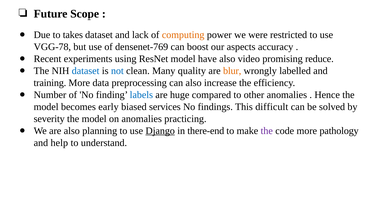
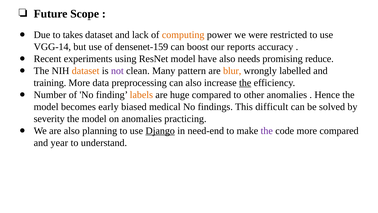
VGG-78: VGG-78 -> VGG-14 (52, 47)
densenet-769: densenet-769 -> densenet-159 (142, 47)
aspects: aspects -> reports (241, 47)
video: video -> needs (249, 59)
dataset colour: blue -> orange (86, 71)
not colour: blue -> purple (117, 71)
quality: quality -> pattern (192, 71)
the underline: none -> present (245, 83)
labels colour: blue -> orange (141, 95)
services: services -> medical (165, 107)
there-end: there-end -> need-end (206, 130)
more pathology: pathology -> compared (339, 130)
help: help -> year (59, 142)
